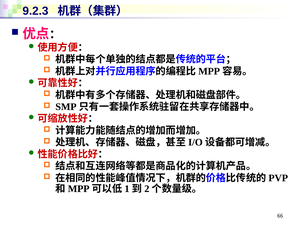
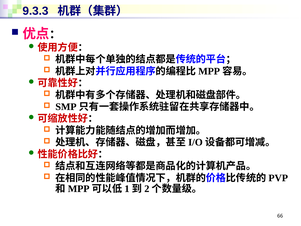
9.2.3: 9.2.3 -> 9.3.3 (35, 11)
